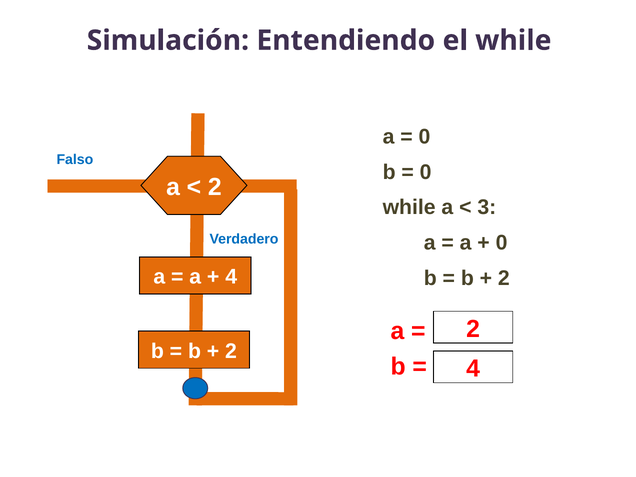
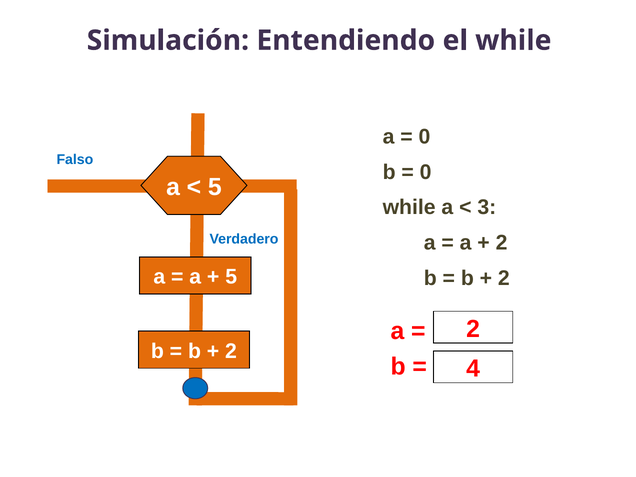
2: 2 -> 5 (215, 187)
0: 0 -> 2 (502, 243)
4: 4 -> 5 (231, 277)
